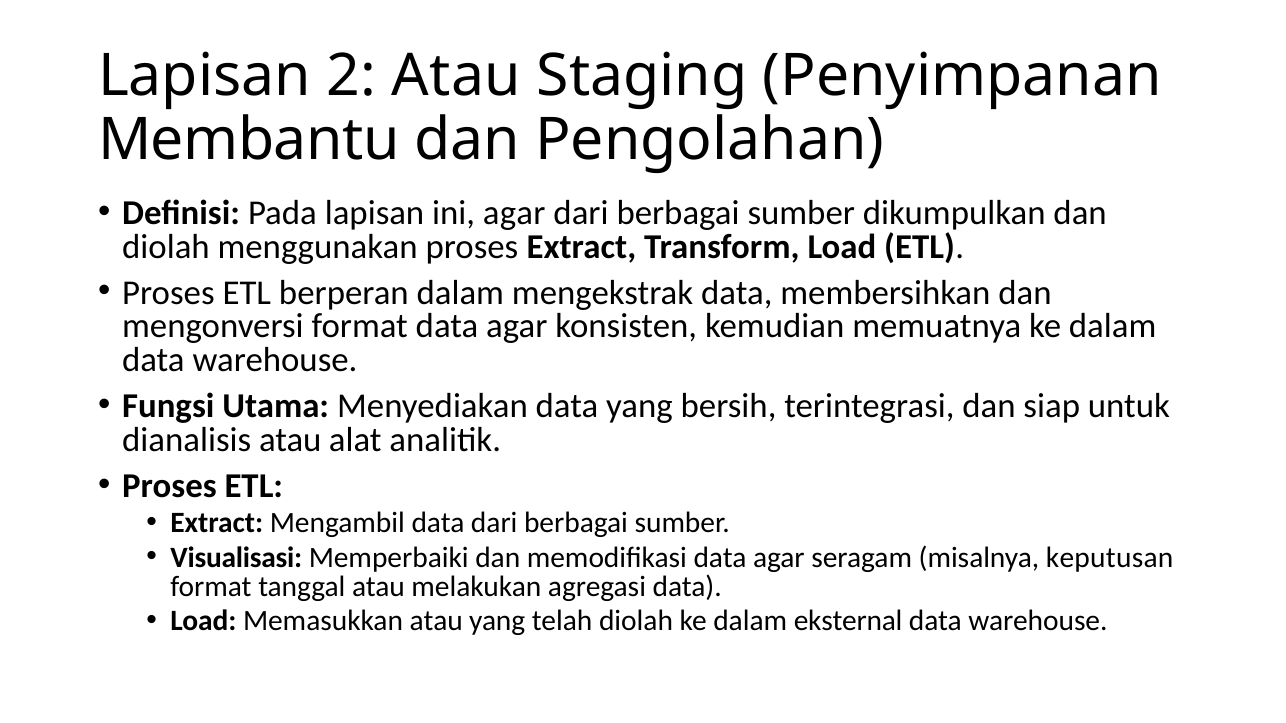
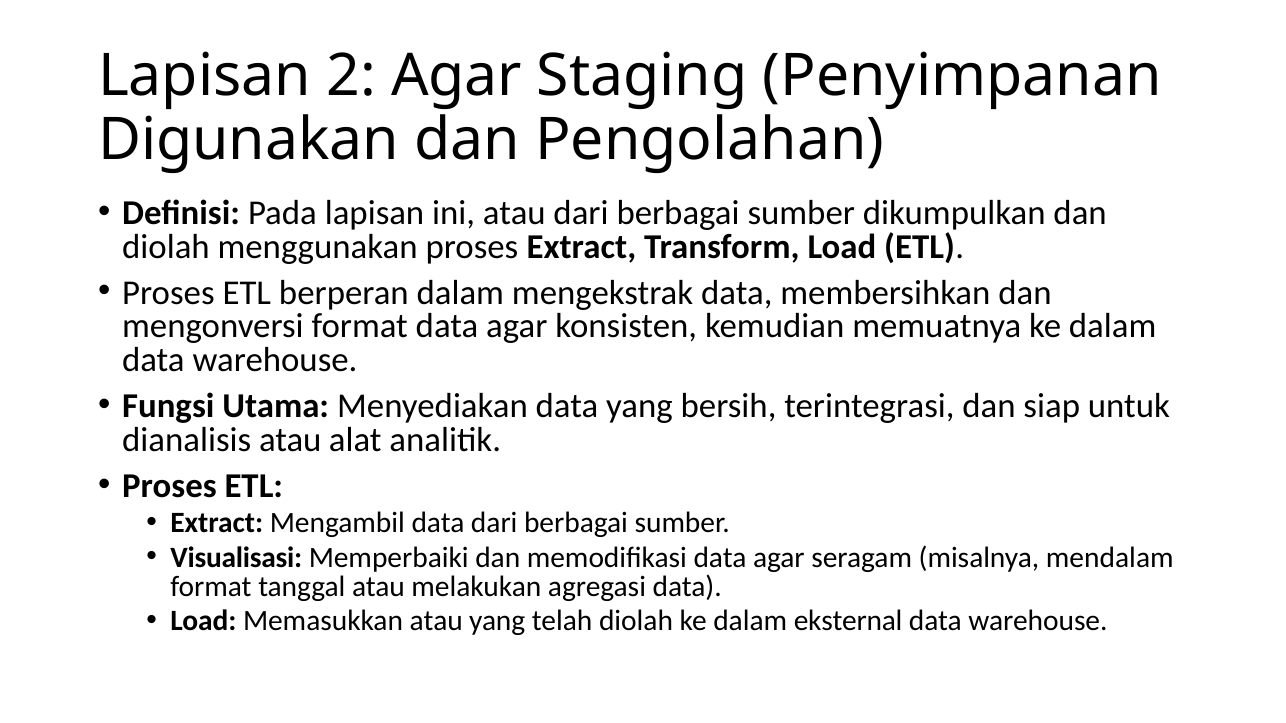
2 Atau: Atau -> Agar (456, 76)
Membantu: Membantu -> Digunakan (249, 140)
ini agar: agar -> atau (514, 213)
keputusan: keputusan -> mendalam (1110, 558)
